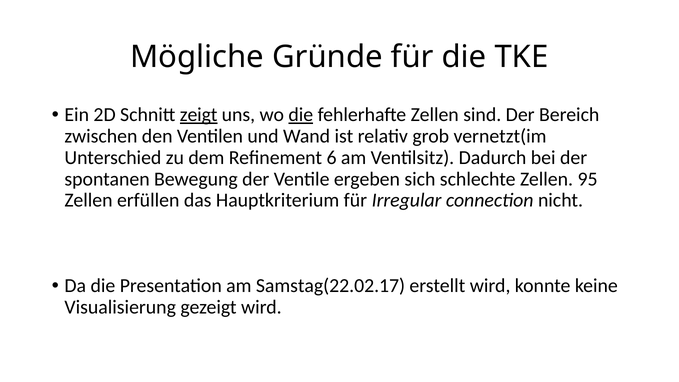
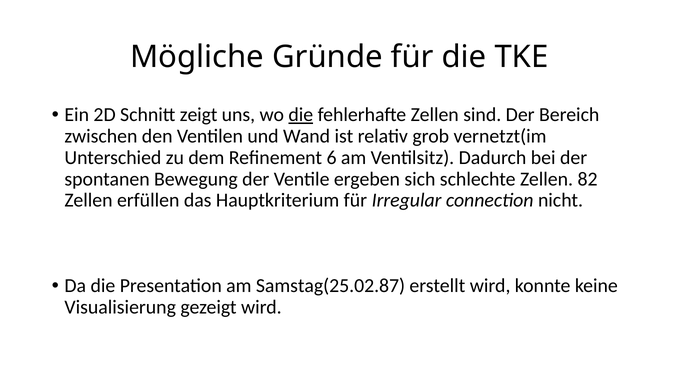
zeigt underline: present -> none (199, 115)
95: 95 -> 82 (588, 179)
Samstag(22.02.17: Samstag(22.02.17 -> Samstag(25.02.87 (330, 286)
